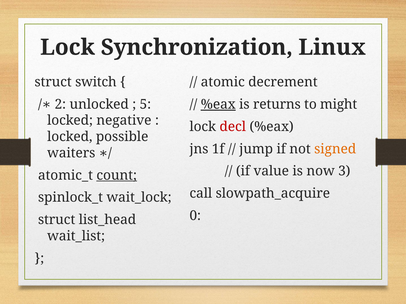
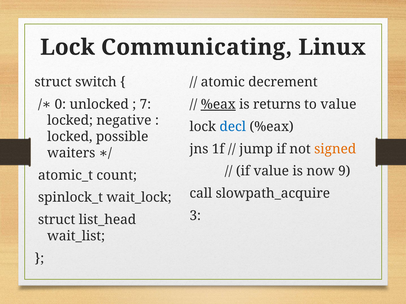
Synchronization: Synchronization -> Communicating (197, 47)
2: 2 -> 0 (60, 104)
5: 5 -> 7 (145, 104)
to might: might -> value (338, 104)
decl colour: red -> blue (233, 127)
3: 3 -> 9 (344, 171)
count underline: present -> none (117, 176)
0: 0 -> 3 (195, 216)
